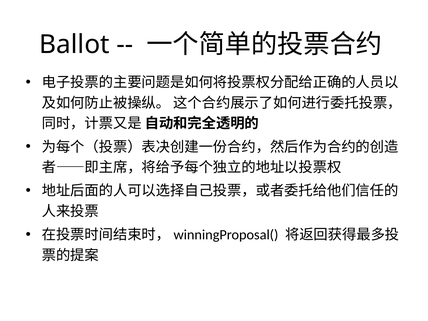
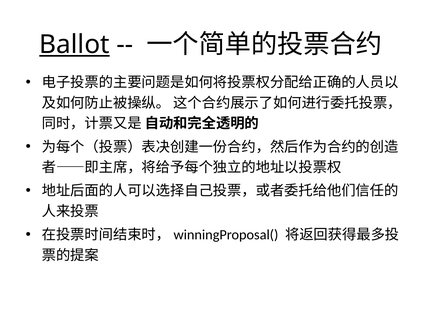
Ballot underline: none -> present (74, 45)
